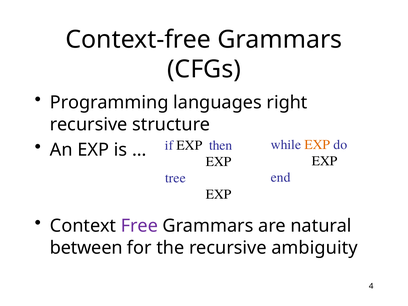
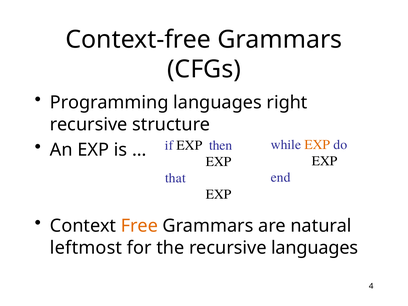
tree: tree -> that (175, 178)
Free colour: purple -> orange (139, 226)
between: between -> leftmost (86, 248)
recursive ambiguity: ambiguity -> languages (315, 248)
